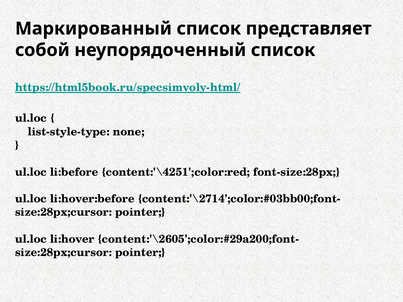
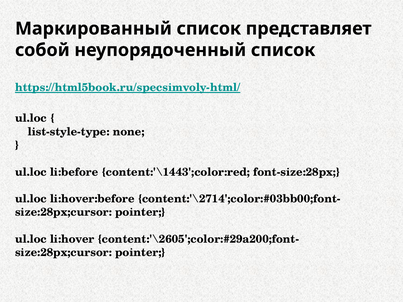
content:'\4251';color:red: content:'\4251';color:red -> content:'\1443';color:red (176, 172)
